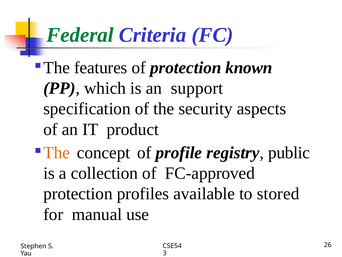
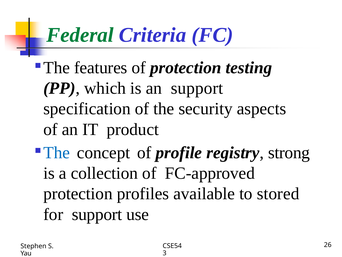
known: known -> testing (249, 68)
The colour: orange -> blue (57, 152)
public: public -> strong (289, 152)
for manual: manual -> support (97, 214)
